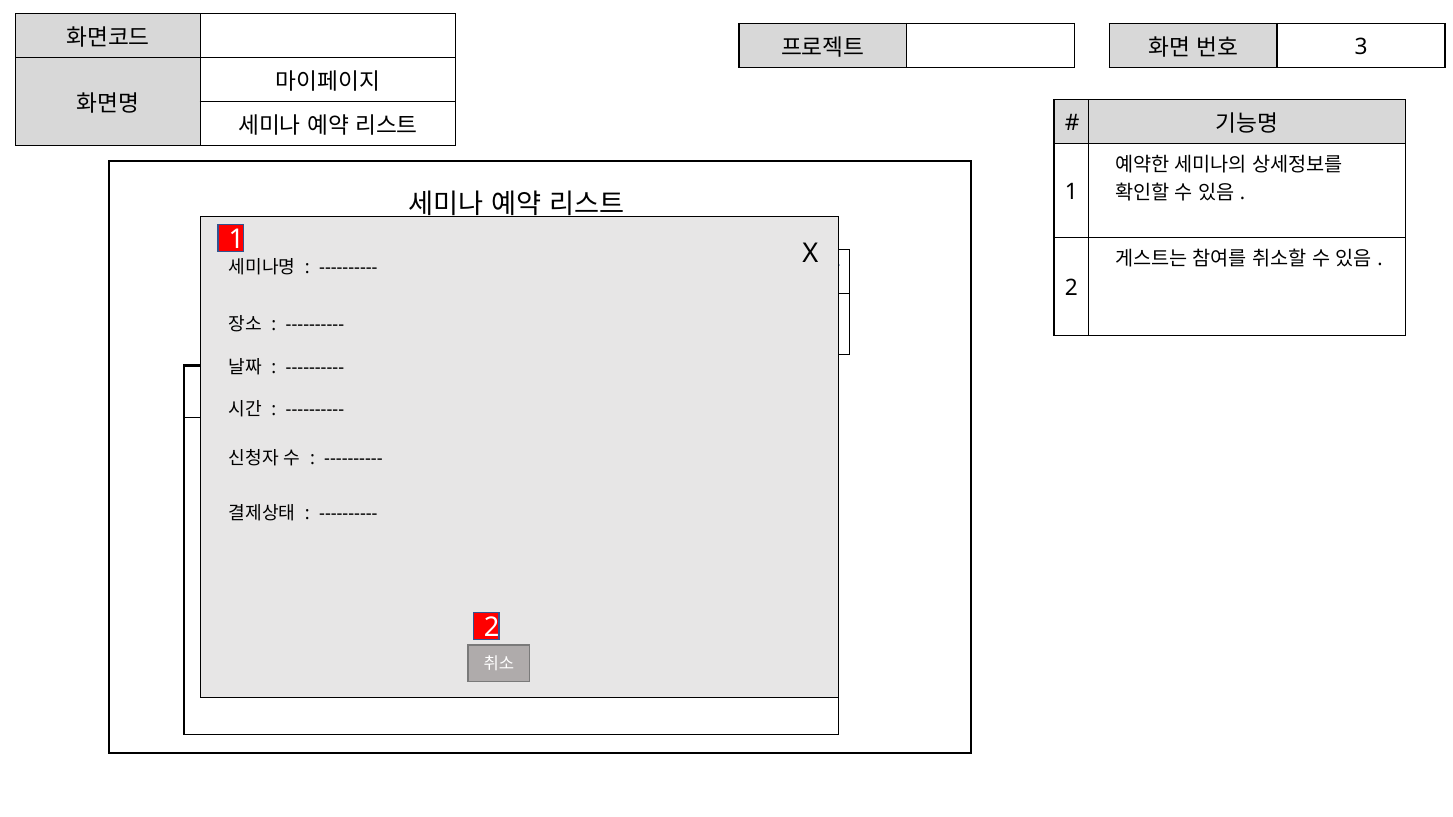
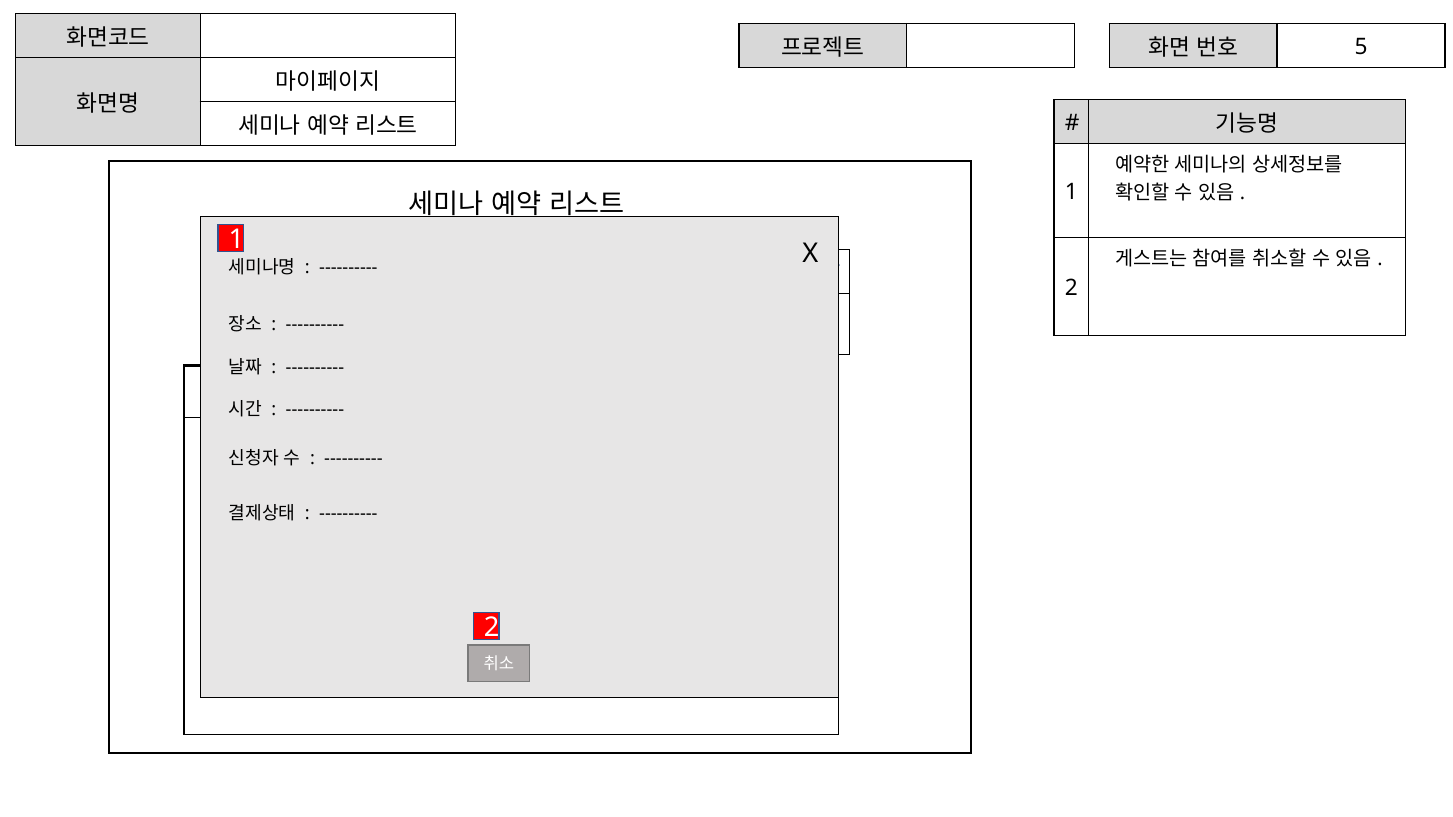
3: 3 -> 5 (1361, 47)
